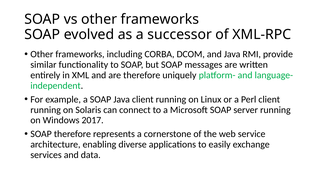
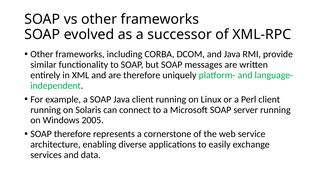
2017: 2017 -> 2005 (93, 120)
